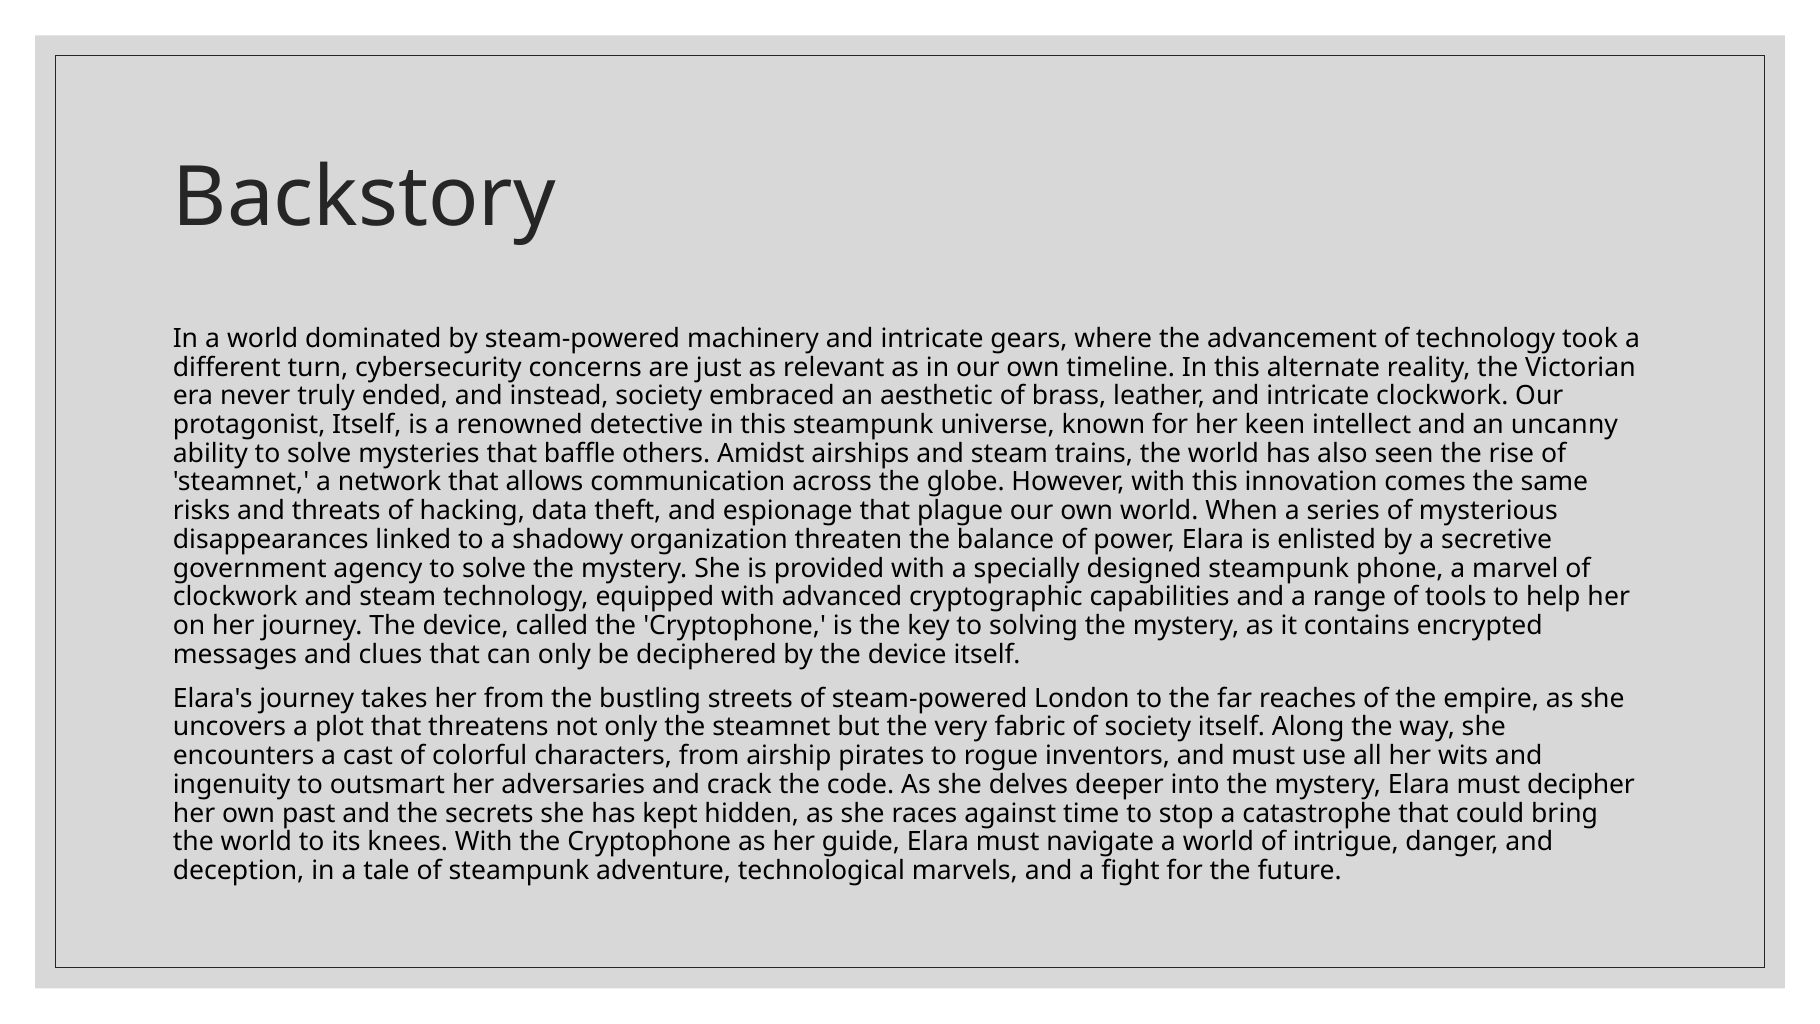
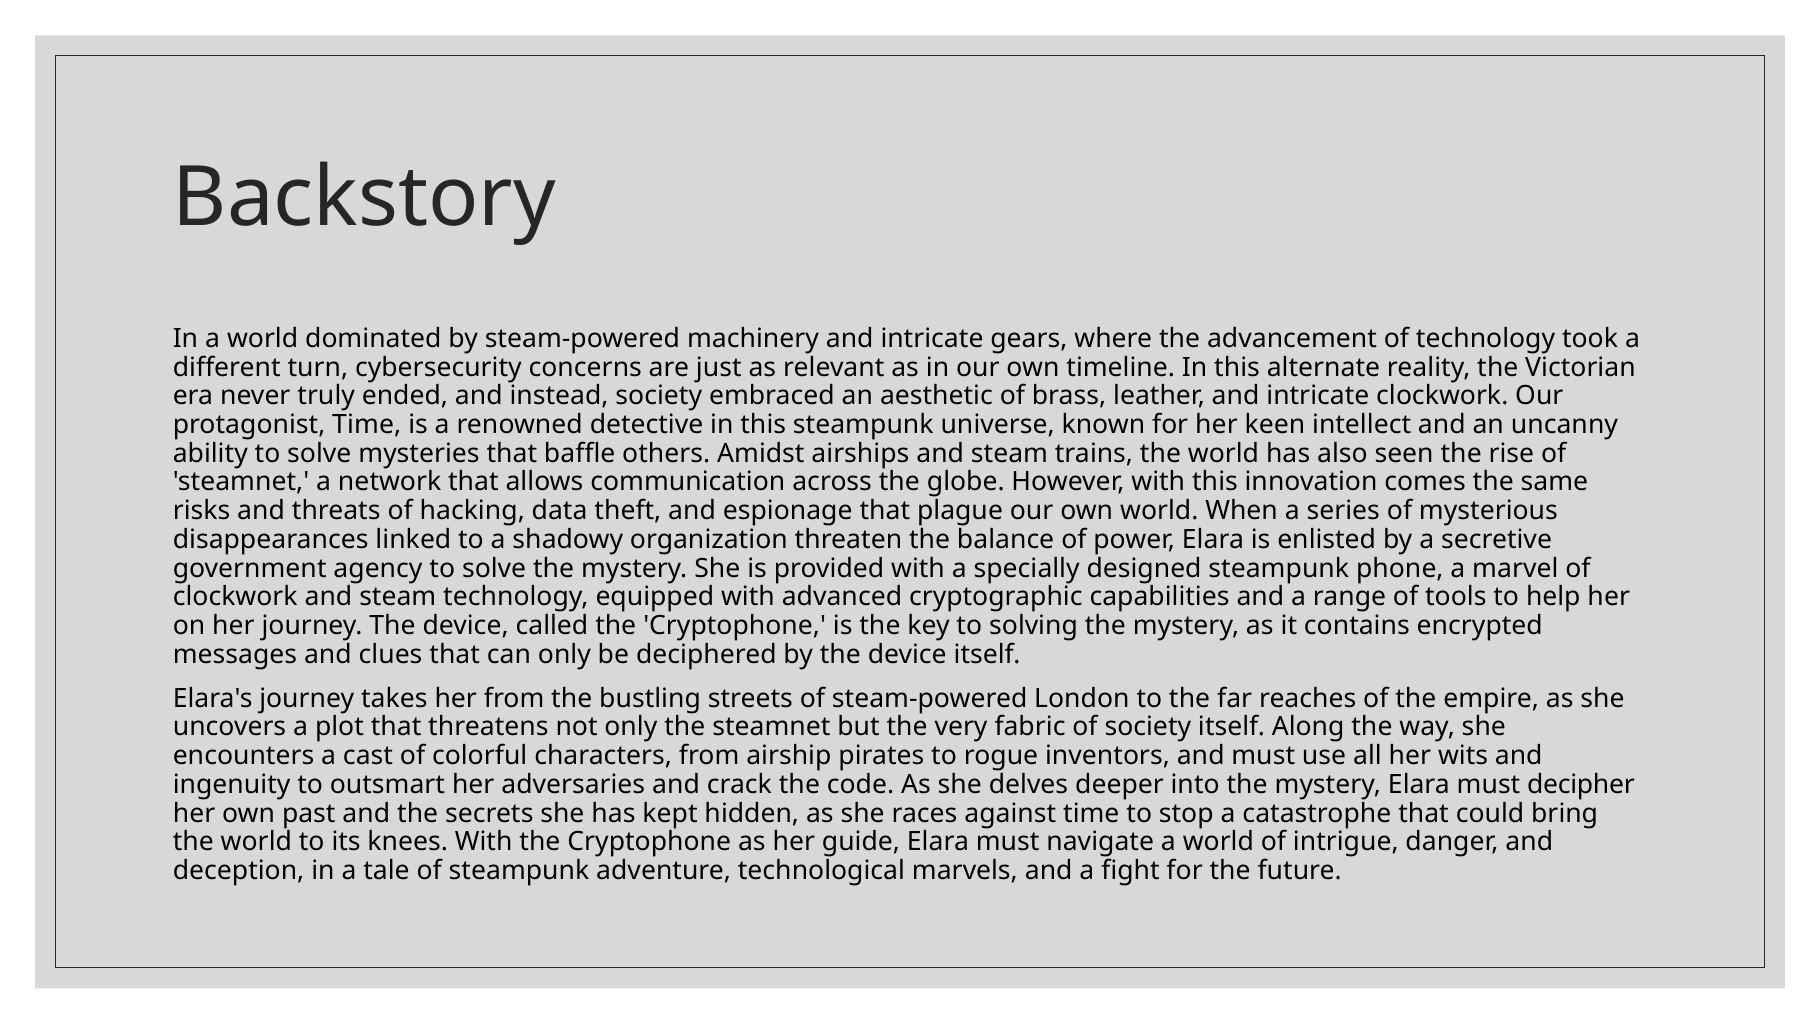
protagonist Itself: Itself -> Time (367, 425)
